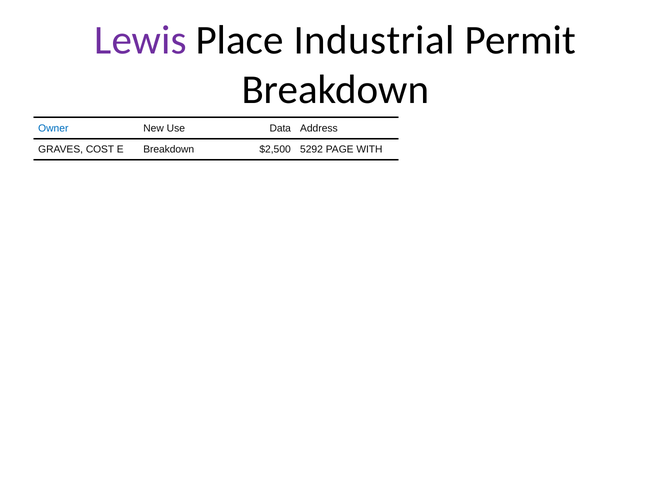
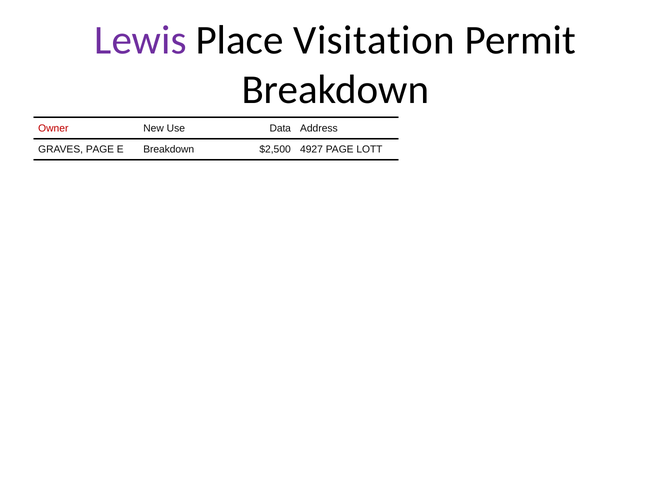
Industrial: Industrial -> Visitation (374, 40)
Owner colour: blue -> red (53, 128)
GRAVES COST: COST -> PAGE (100, 149)
5292: 5292 -> 4927 (311, 149)
WITH: WITH -> LOTT (369, 149)
